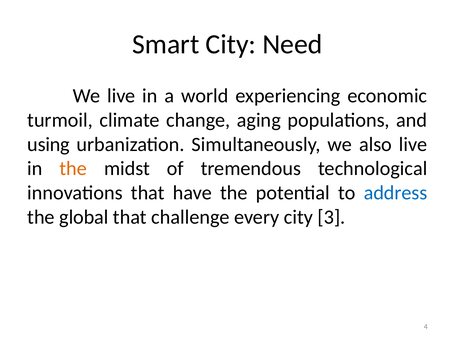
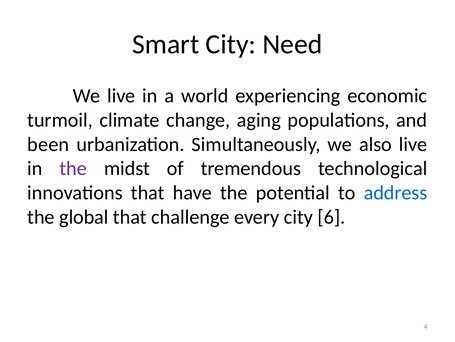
using: using -> been (48, 144)
the colour: orange -> purple (73, 168)
3: 3 -> 6 (332, 217)
